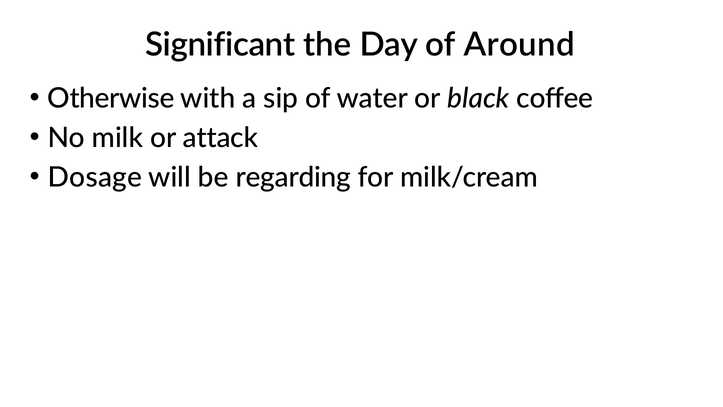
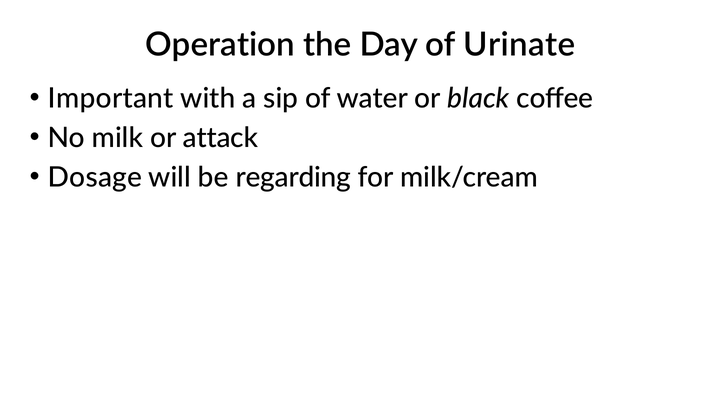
Significant: Significant -> Operation (220, 45)
Around: Around -> Urinate (519, 45)
Otherwise: Otherwise -> Important (111, 98)
